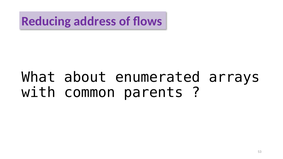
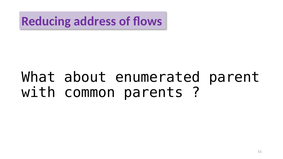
arrays: arrays -> parent (234, 77)
